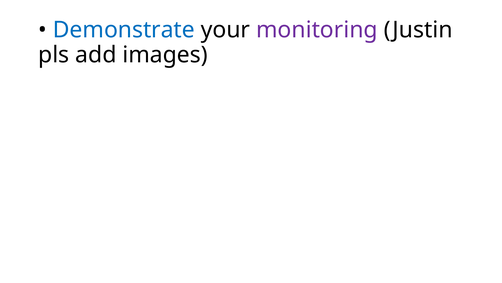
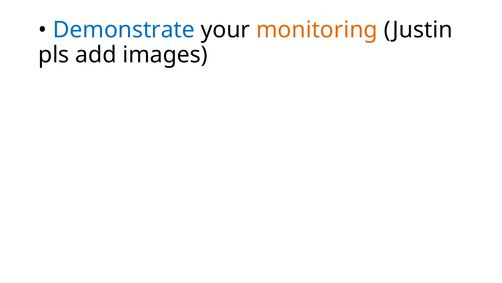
monitoring colour: purple -> orange (317, 30)
